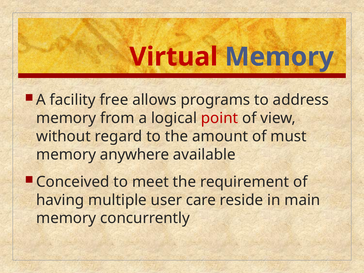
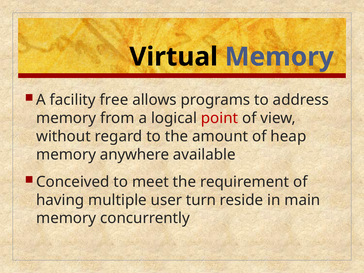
Virtual colour: red -> black (174, 57)
must: must -> heap (288, 136)
care: care -> turn (201, 200)
